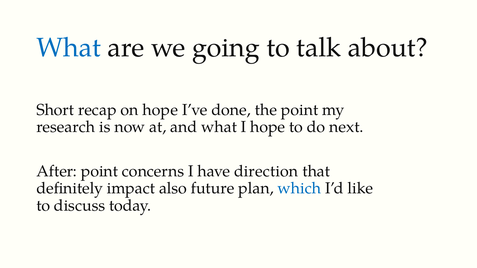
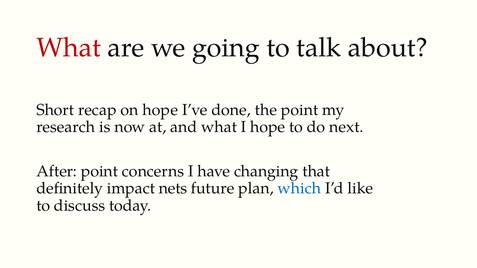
What colour: blue -> red (69, 48)
direction: direction -> changing (266, 171)
also: also -> nets (173, 189)
